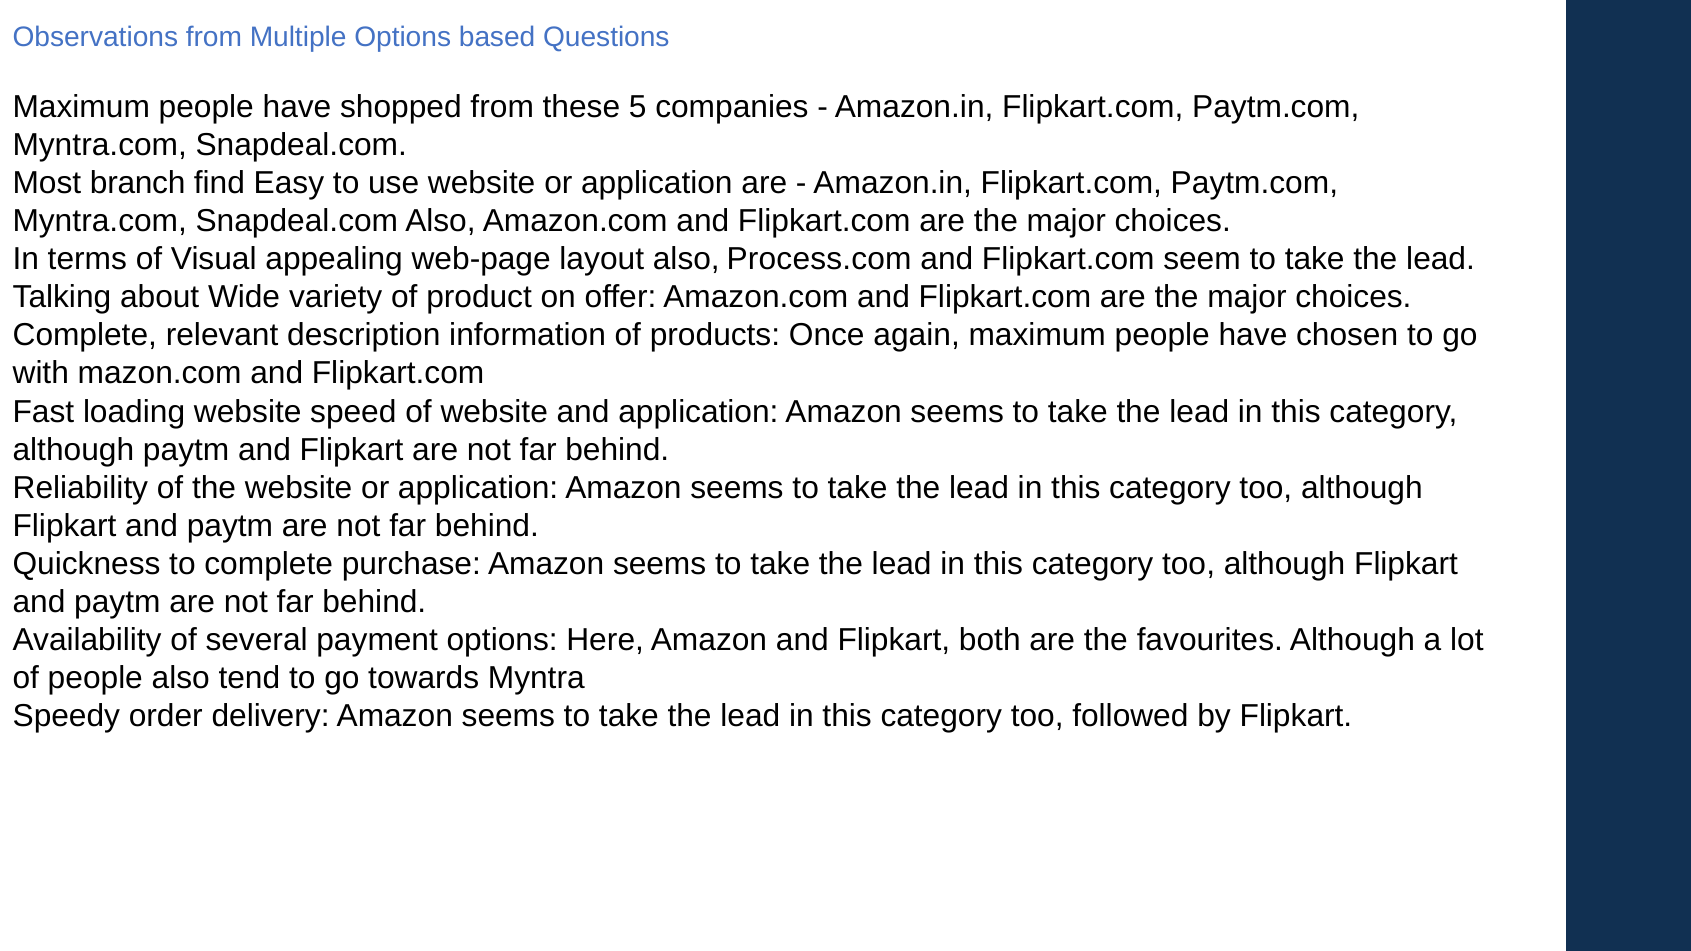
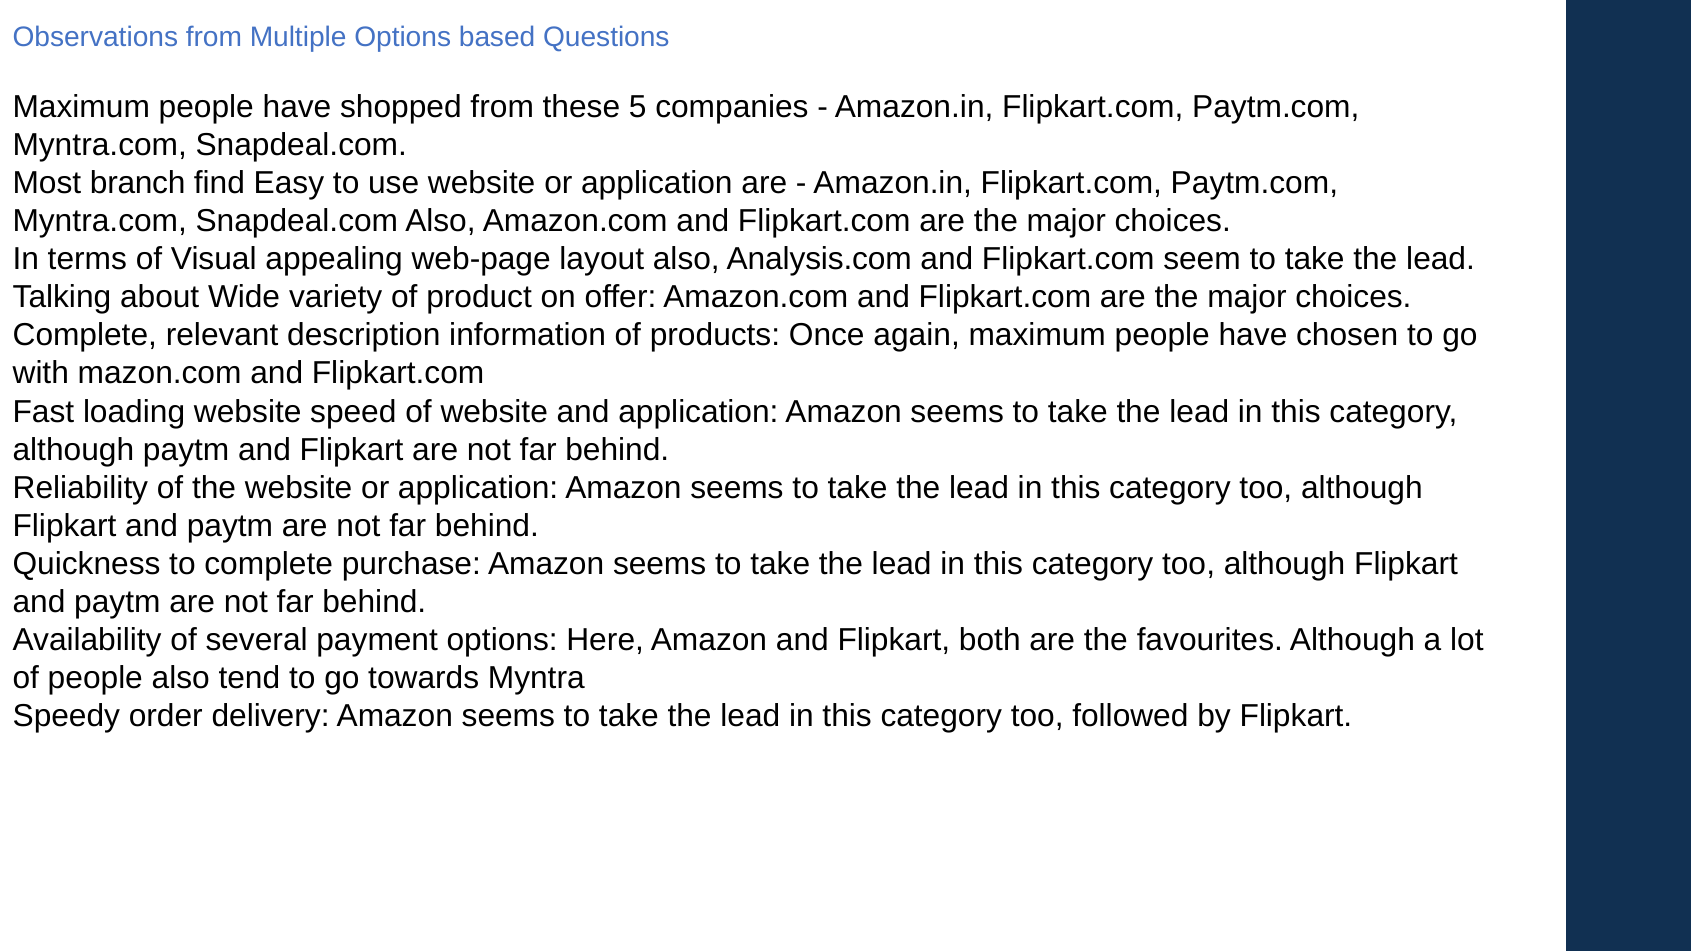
Process.com: Process.com -> Analysis.com (819, 259)
